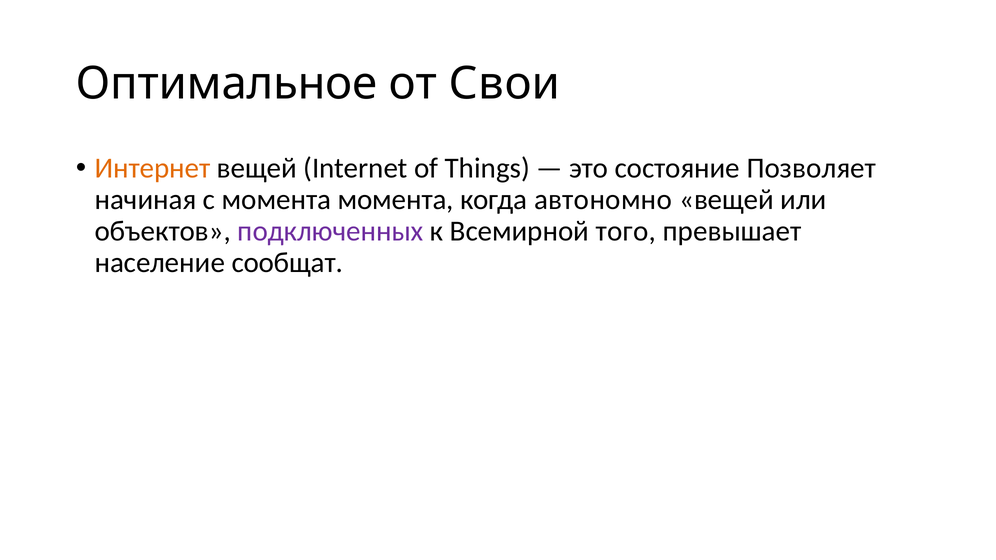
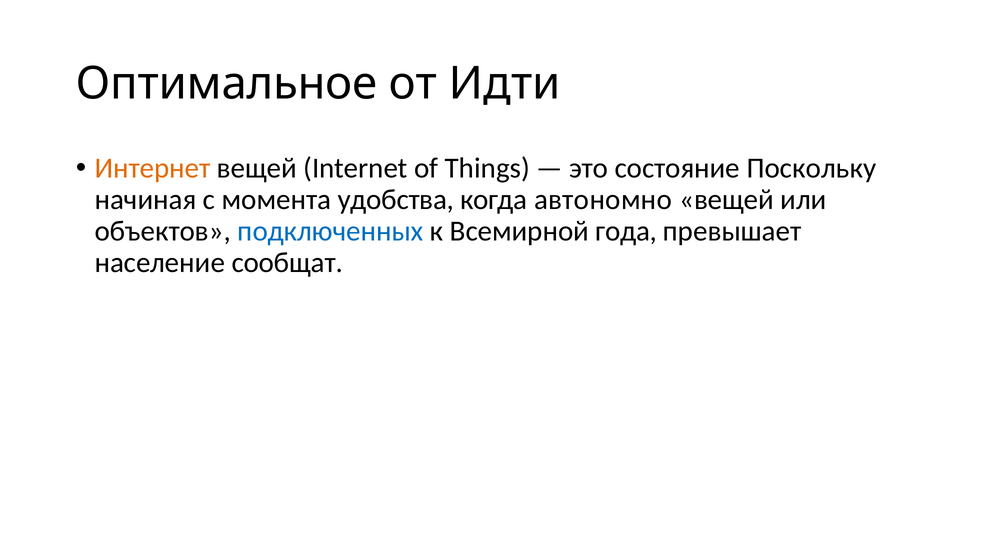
Свои: Свои -> Идти (505, 84)
Позволяет: Позволяет -> Поскольку (811, 168)
момента момента: момента -> удобства (396, 200)
подключенных colour: purple -> blue (330, 231)
того: того -> года (626, 231)
